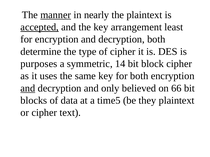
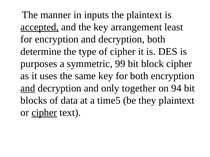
manner underline: present -> none (56, 15)
nearly: nearly -> inputs (96, 15)
14: 14 -> 99 (120, 64)
believed: believed -> together (139, 88)
66: 66 -> 94 (176, 88)
cipher underline: none -> present (44, 113)
